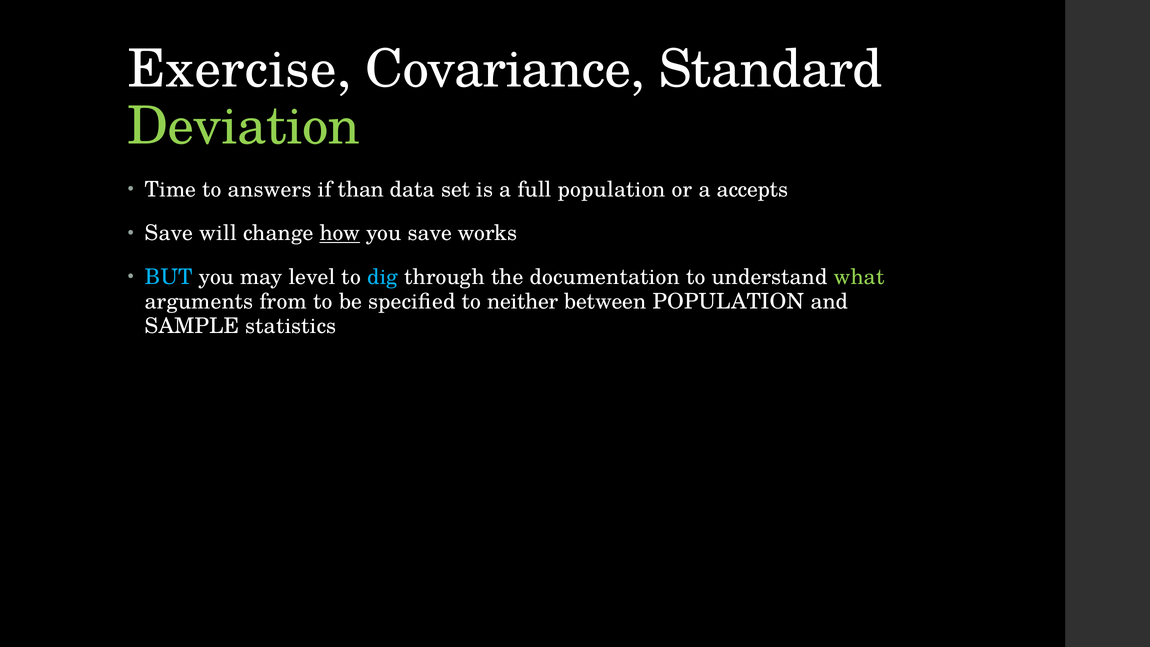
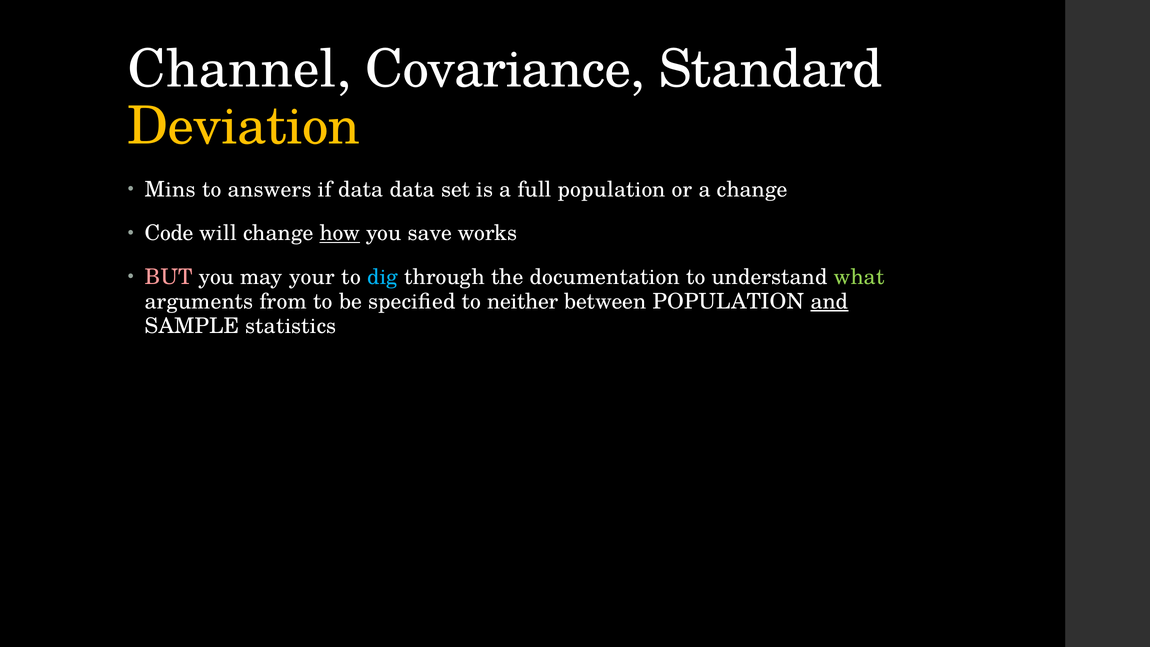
Exercise: Exercise -> Channel (240, 70)
Deviation colour: light green -> yellow (244, 126)
Time: Time -> Mins (170, 189)
if than: than -> data (361, 189)
a accepts: accepts -> change (752, 189)
Save: Save -> Code (169, 233)
BUT colour: light blue -> pink (169, 277)
level: level -> your (312, 277)
and underline: none -> present (829, 301)
